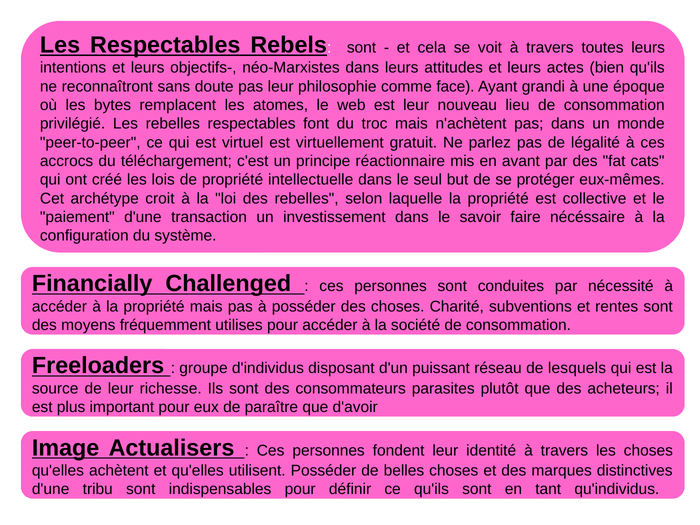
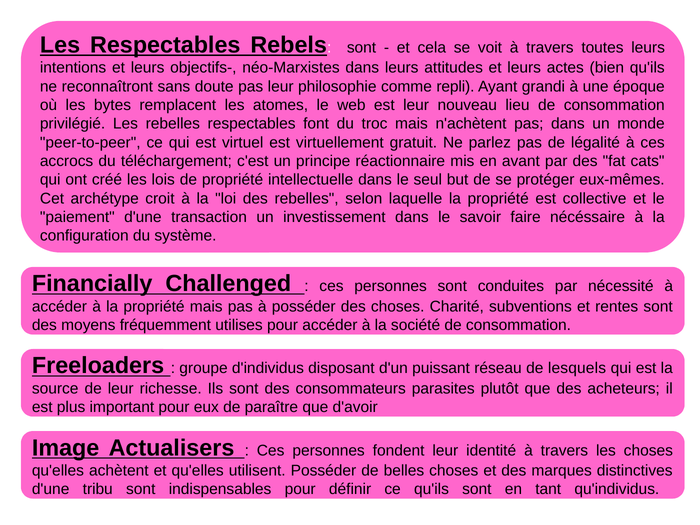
face: face -> repli (455, 86)
